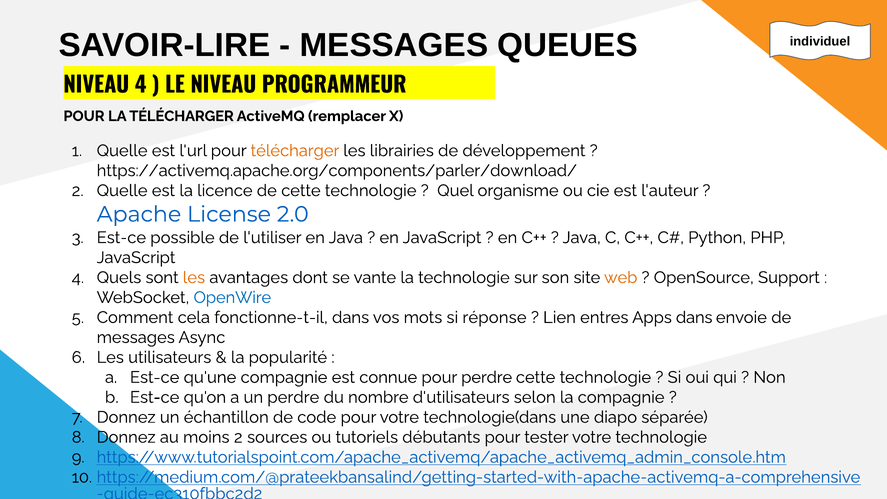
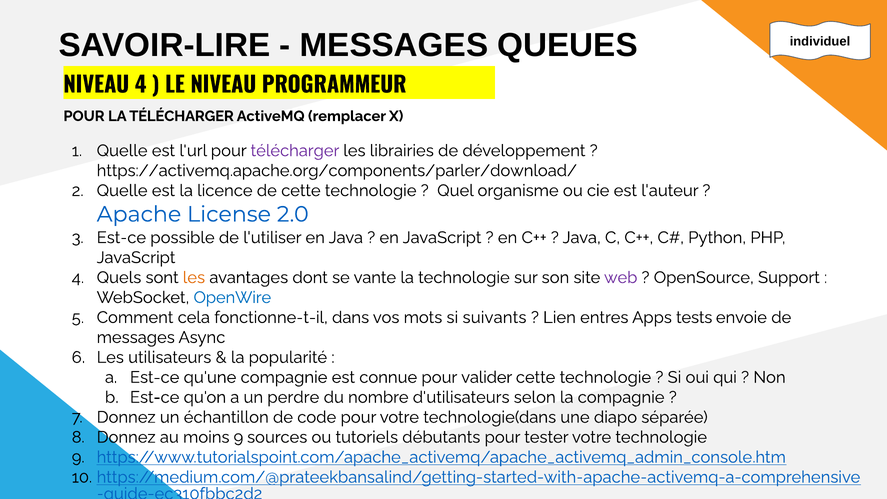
télécharger colour: orange -> purple (295, 151)
web colour: orange -> purple (621, 278)
réponse: réponse -> suivants (494, 317)
Apps dans: dans -> tests (694, 317)
pour perdre: perdre -> valider (487, 377)
moins 2: 2 -> 9 (238, 437)
